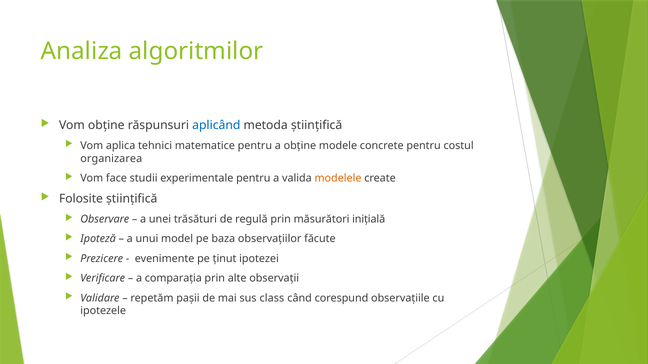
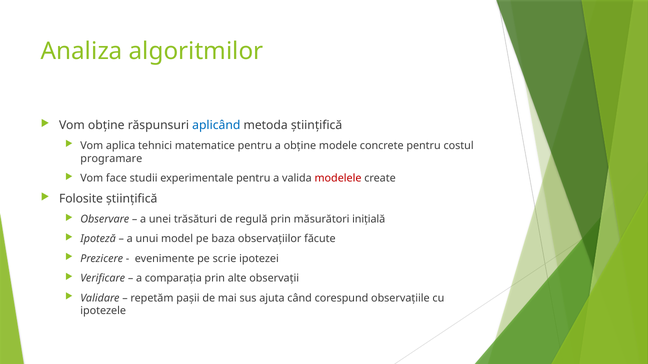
organizarea: organizarea -> programare (111, 159)
modelele colour: orange -> red (338, 178)
ținut: ținut -> scrie (225, 259)
class: class -> ajuta (272, 298)
